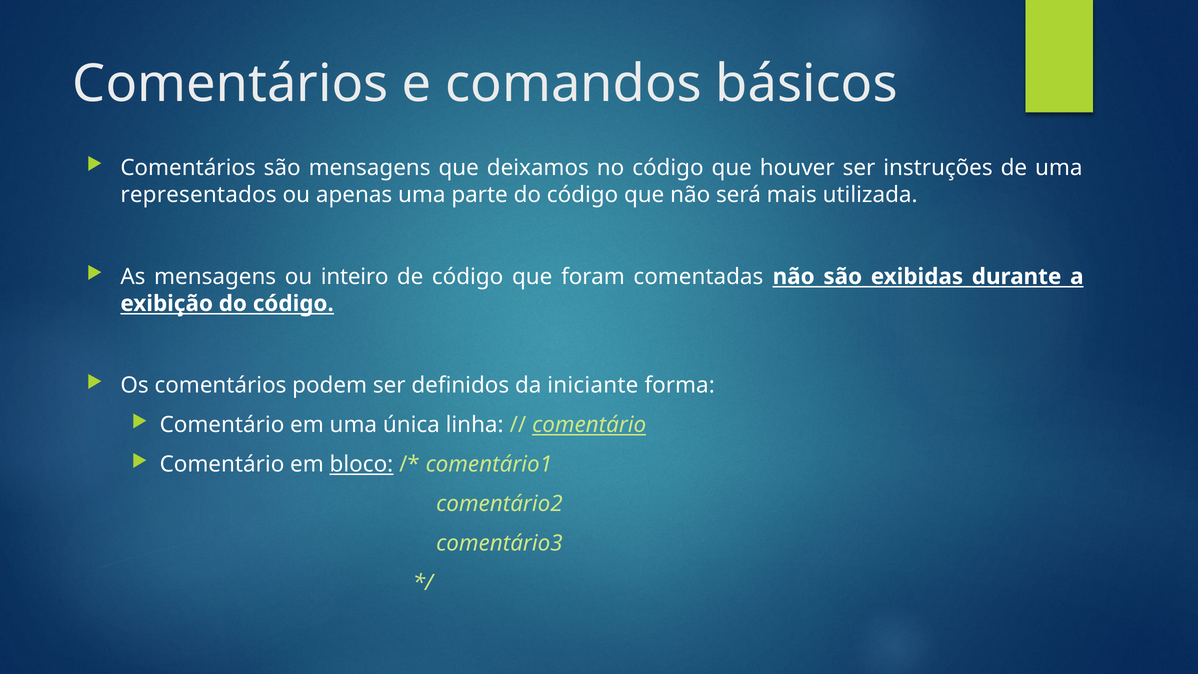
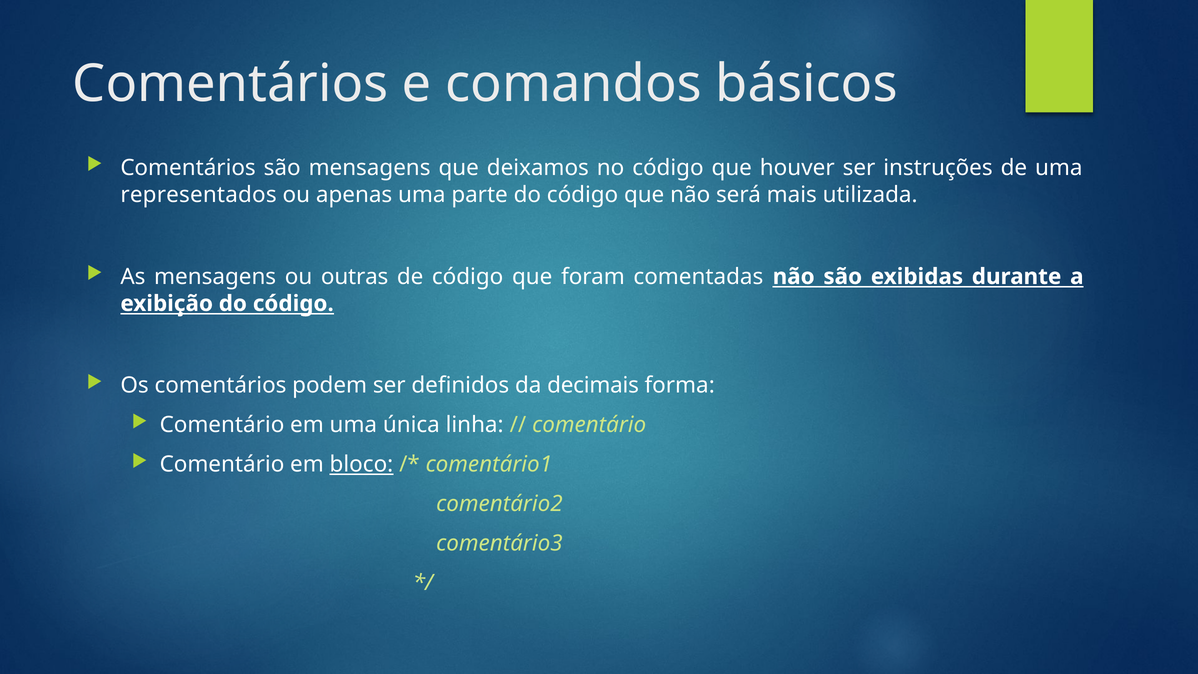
inteiro: inteiro -> outras (355, 277)
iniciante: iniciante -> decimais (593, 385)
comentário underline: present -> none (589, 425)
